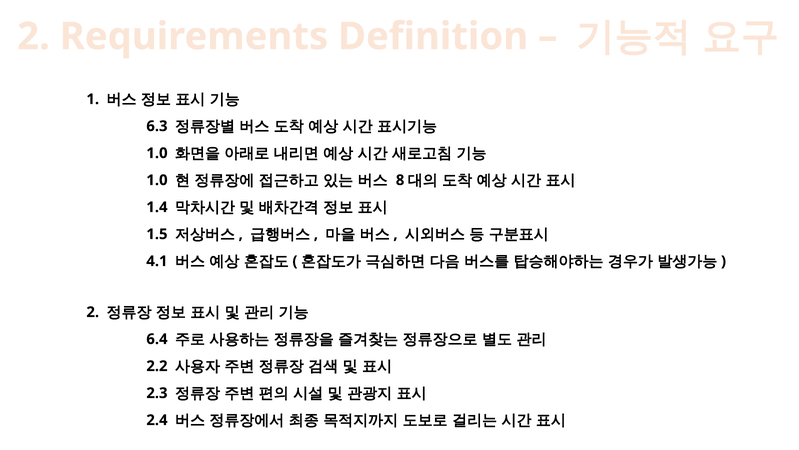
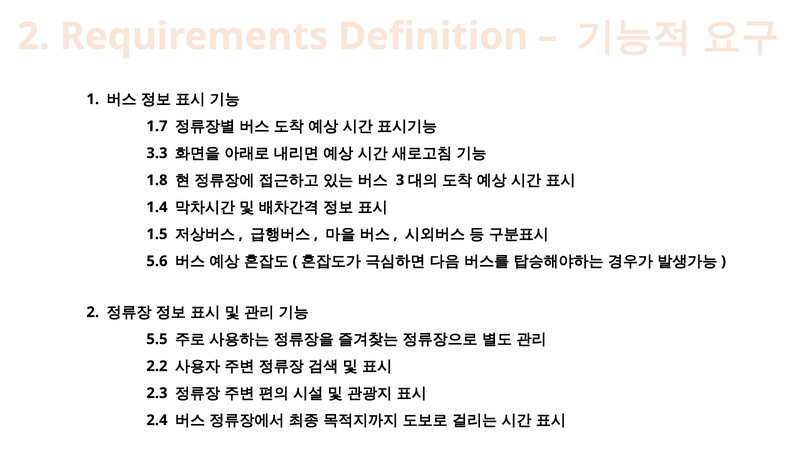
6.3: 6.3 -> 1.7 (157, 126)
1.0: 1.0 -> 3.3 (157, 153)
1.0: 1.0 -> 1.8 (157, 180)
8: 8 -> 3 (400, 180)
4.1: 4.1 -> 5.6 (157, 261)
6.4: 6.4 -> 5.5 (157, 339)
